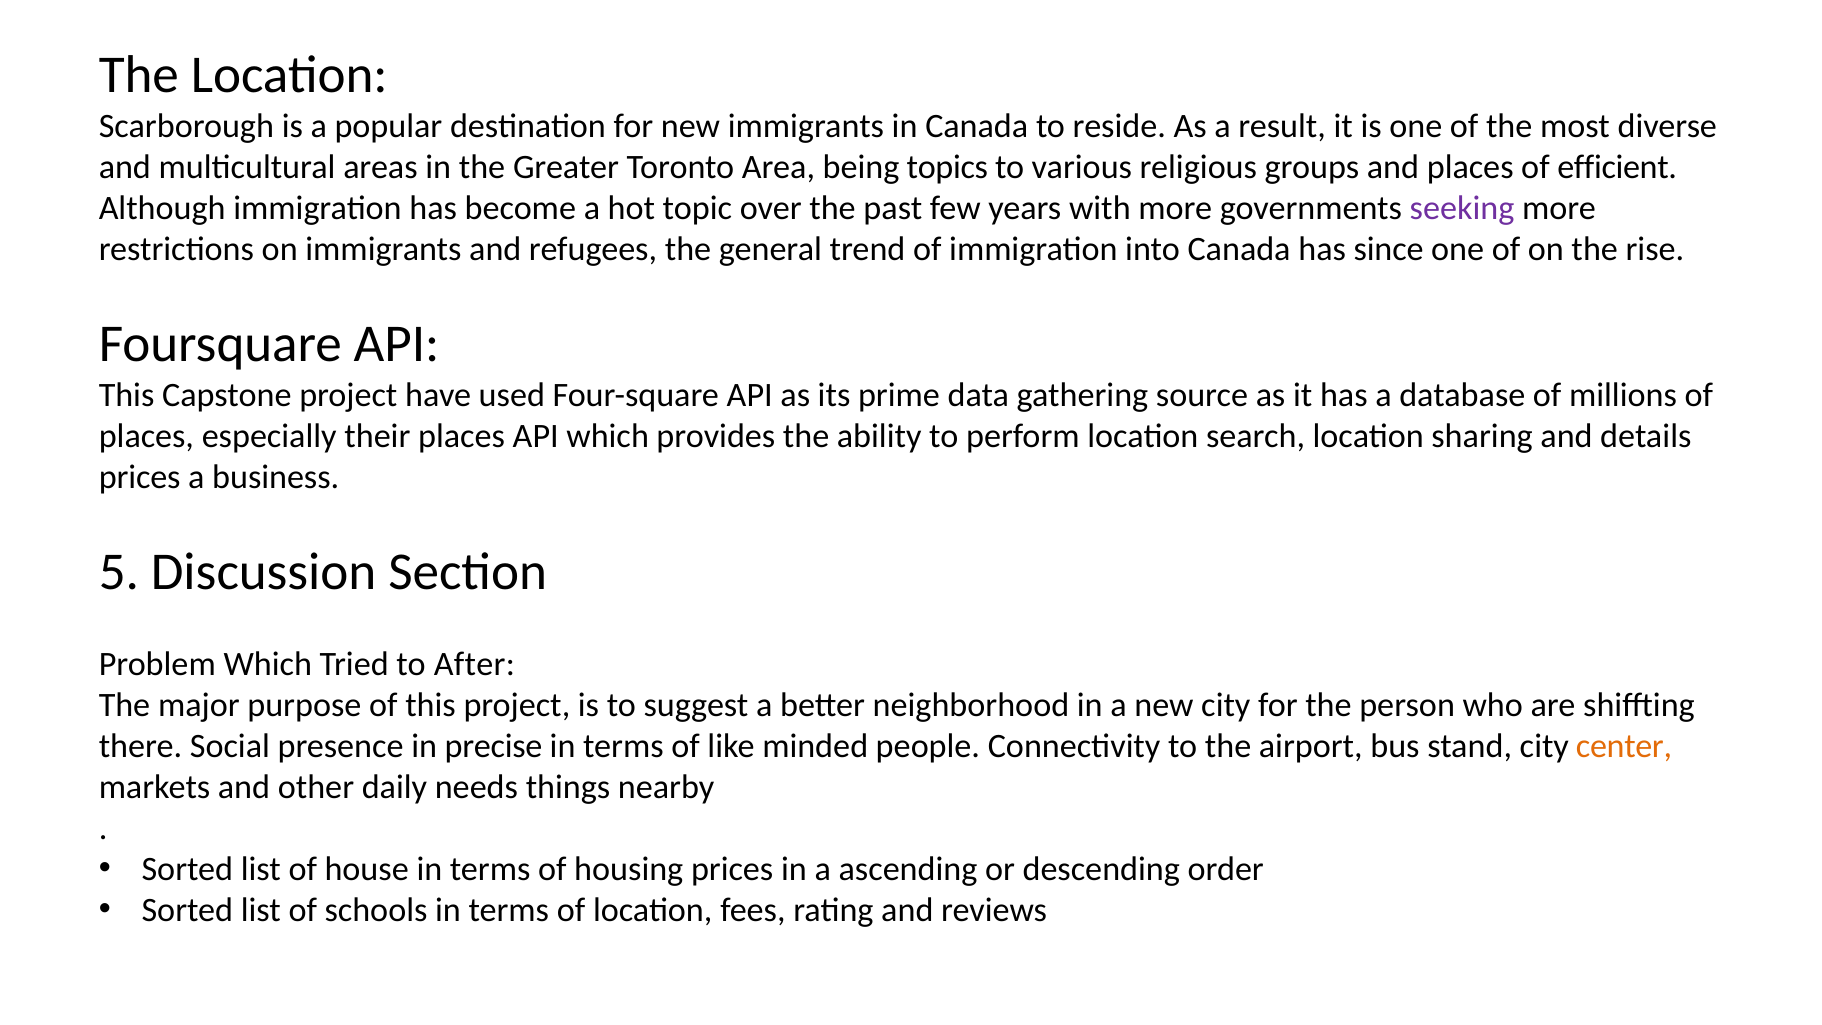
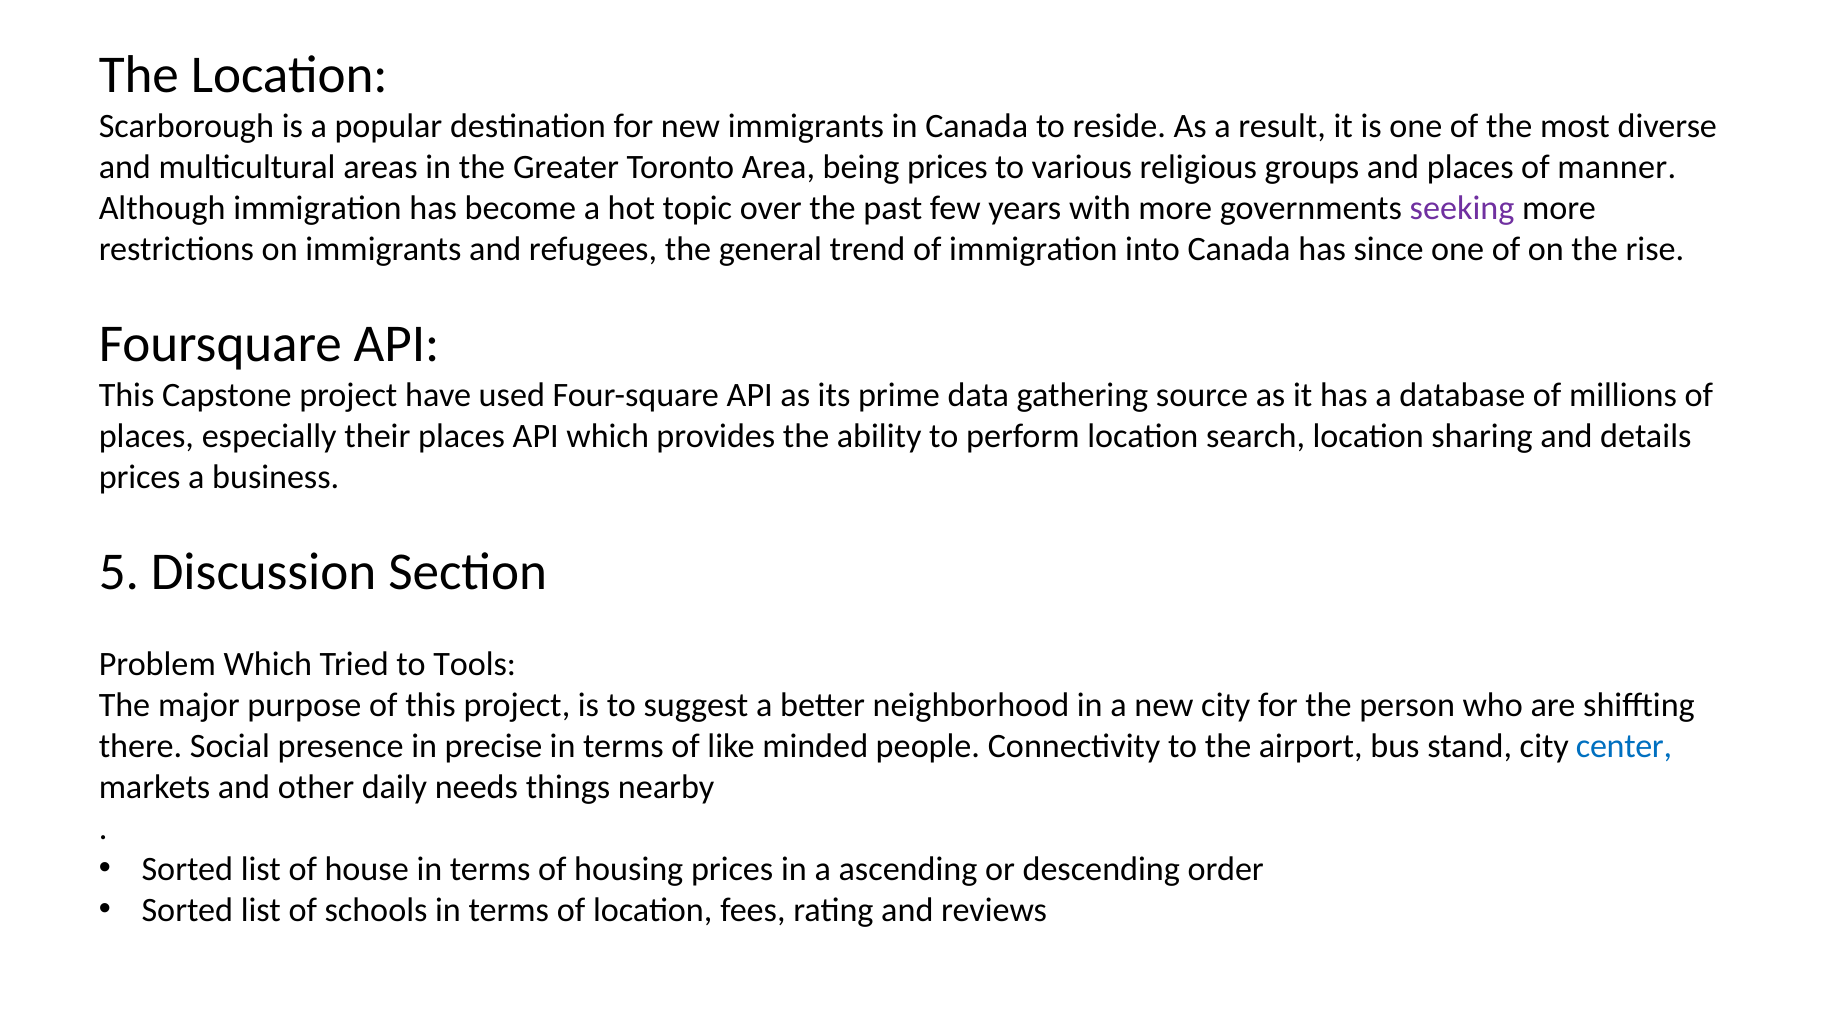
being topics: topics -> prices (947, 167)
efficient: efficient -> manner (1617, 167)
After: After -> Tools (475, 664)
center colour: orange -> blue (1624, 746)
